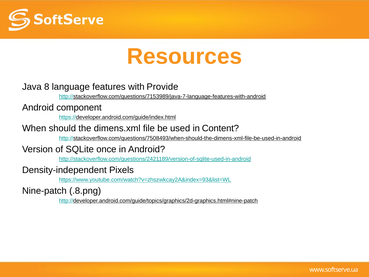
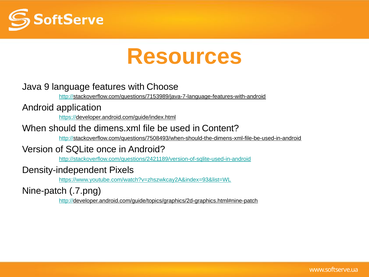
8: 8 -> 9 (47, 87)
Provide: Provide -> Choose (162, 87)
component: component -> application (79, 107)
.8.png: .8.png -> .7.png (85, 191)
